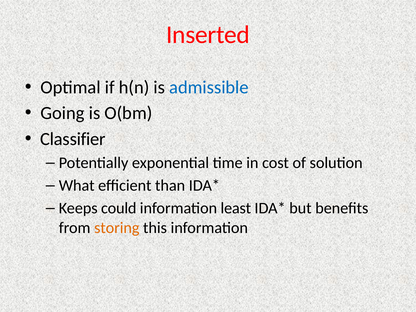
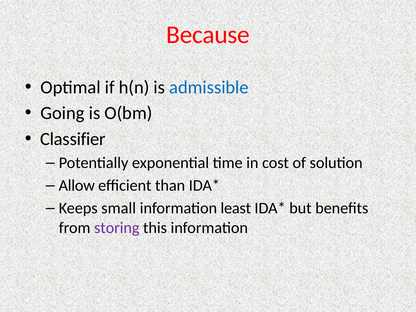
Inserted: Inserted -> Because (208, 35)
What: What -> Allow (77, 186)
could: could -> small (119, 208)
storing colour: orange -> purple (117, 228)
